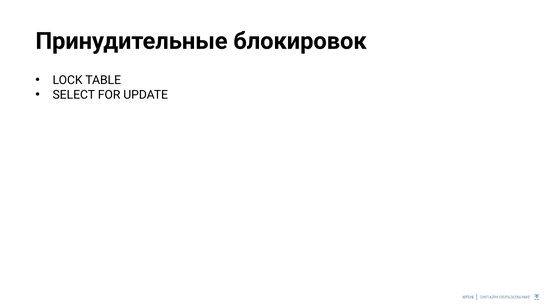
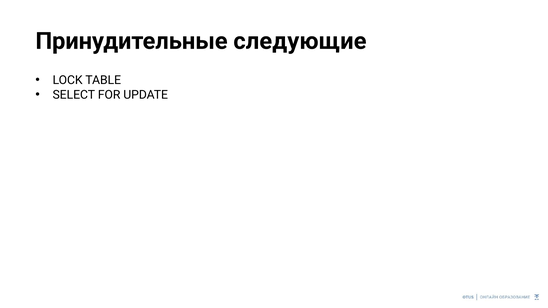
блокировок: блокировок -> следующие (300, 41)
